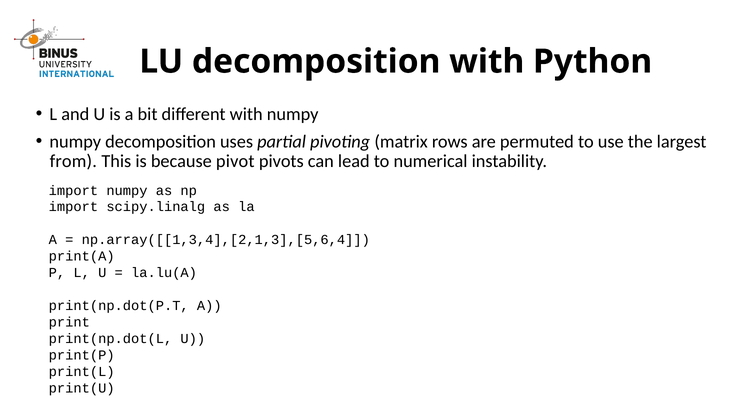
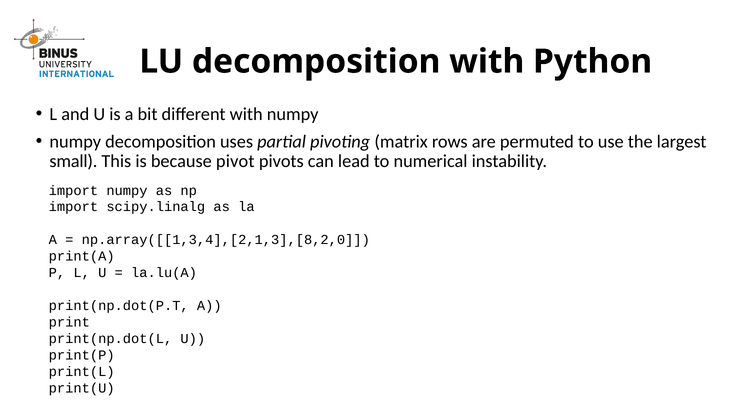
from: from -> small (73, 161)
np.array([[1,3,4],[2,1,3],[5,6,4: np.array([[1,3,4],[2,1,3],[5,6,4 -> np.array([[1,3,4],[2,1,3],[8,2,0 (226, 240)
